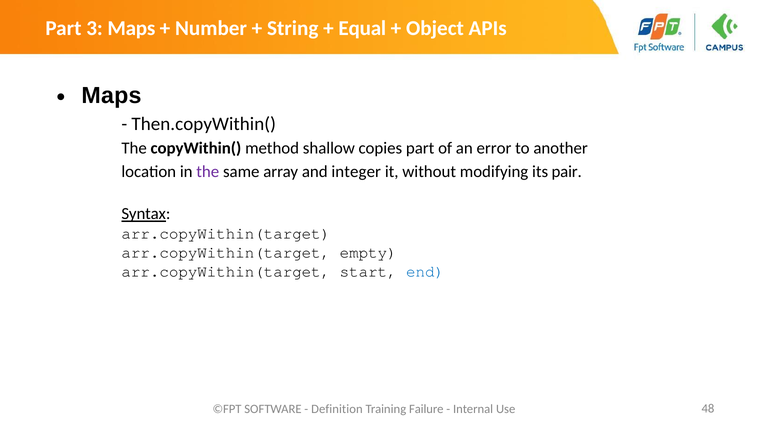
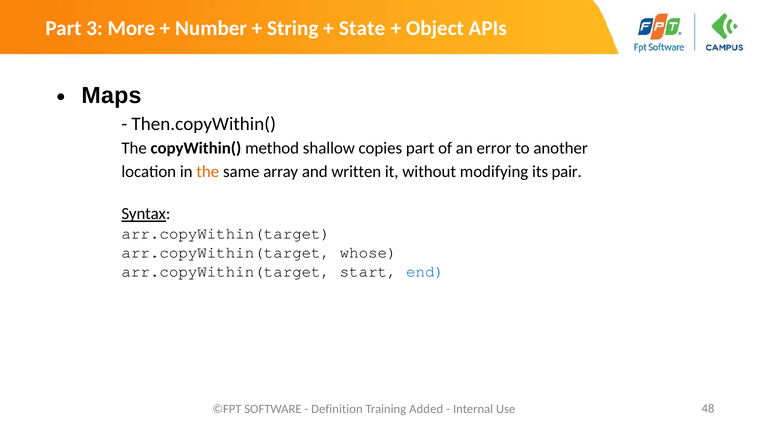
3 Maps: Maps -> More (131, 28)
Equal: Equal -> State (362, 28)
the colour: purple -> orange (208, 171)
integer: integer -> written (356, 171)
empty: empty -> whose (368, 252)
Failure: Failure -> Added (426, 408)
